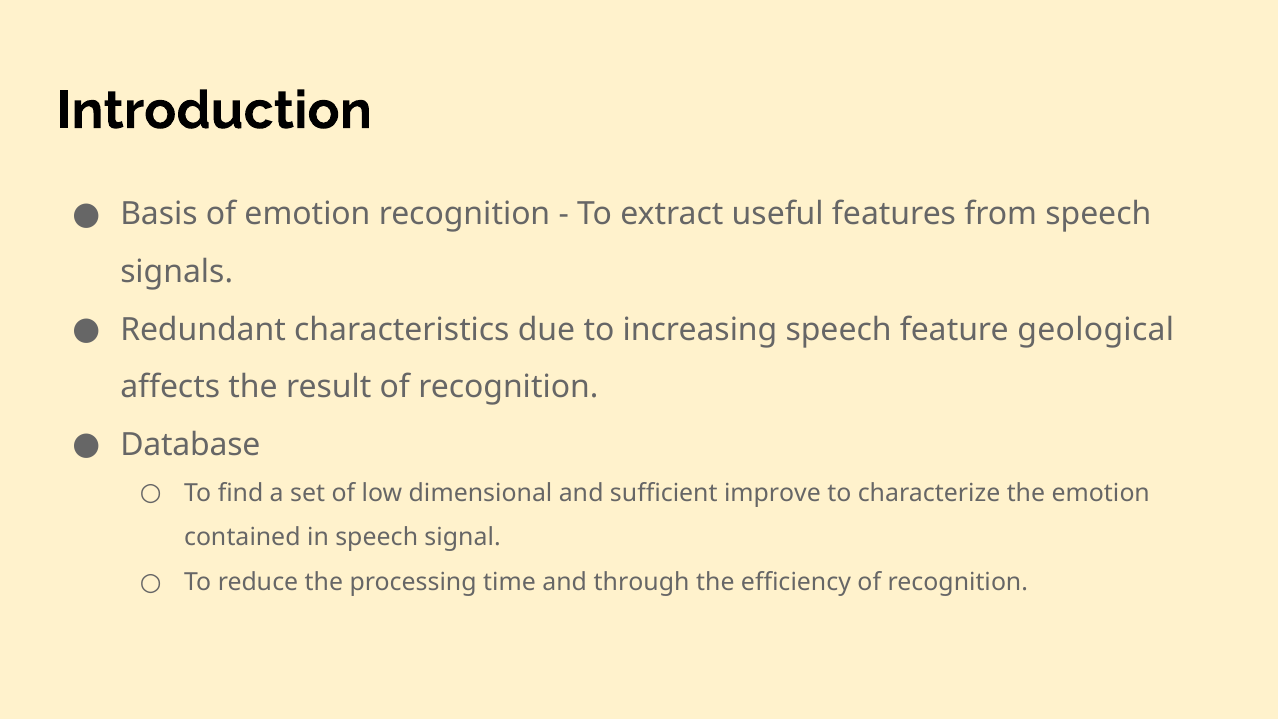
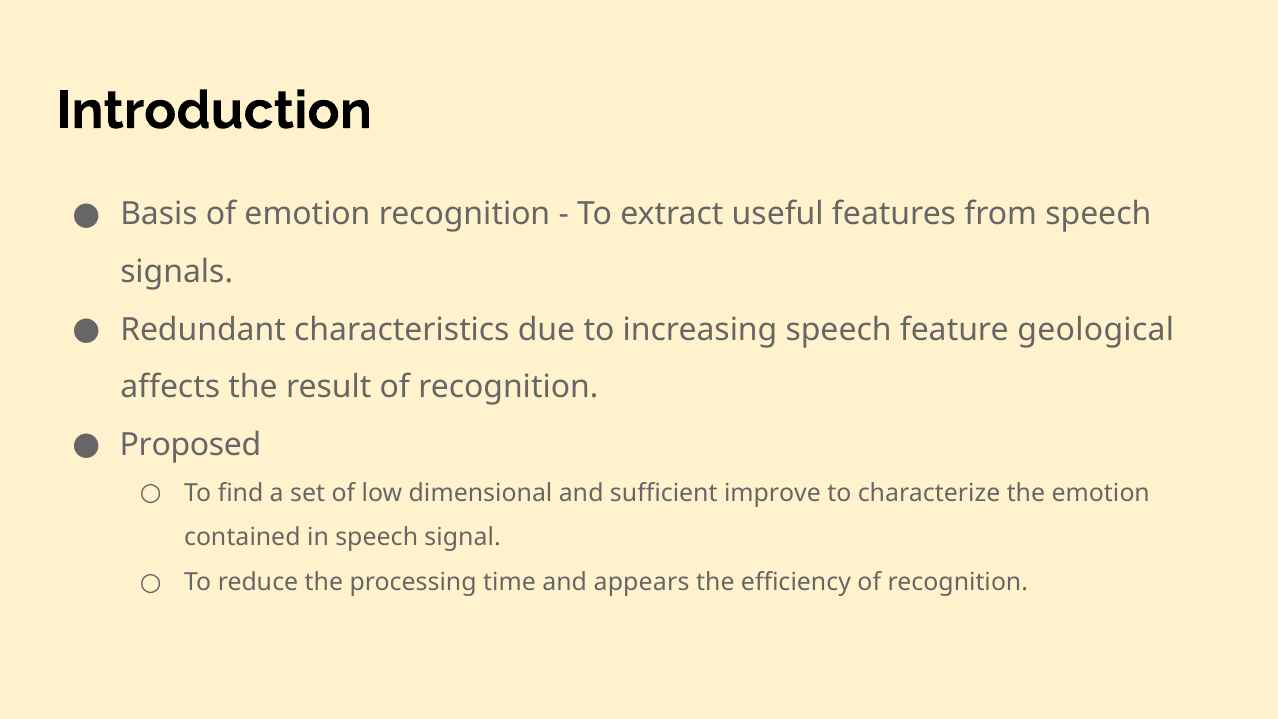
Database: Database -> Proposed (190, 444)
through: through -> appears (642, 582)
